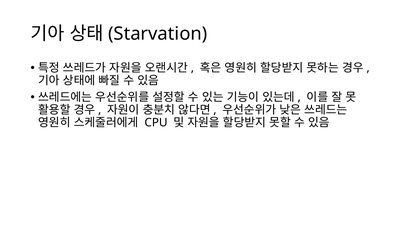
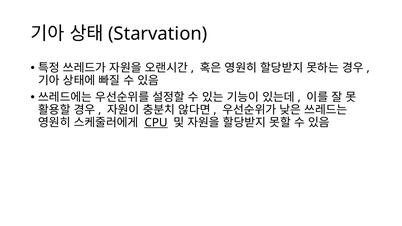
CPU underline: none -> present (156, 123)
